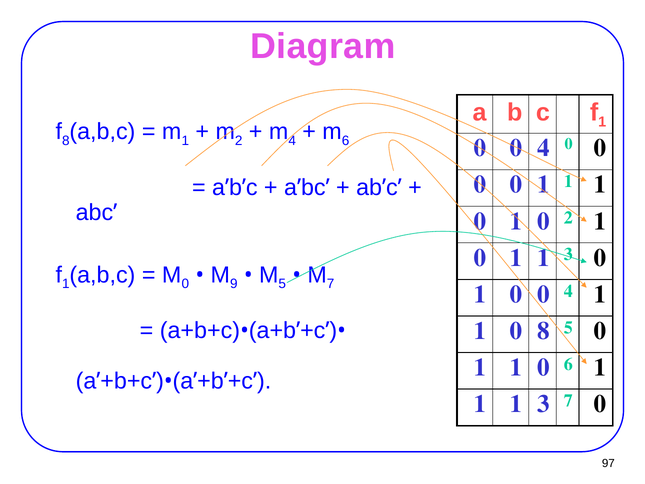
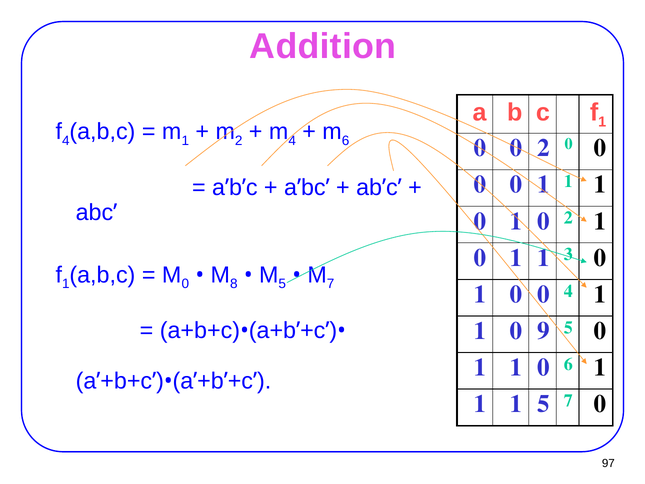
Diagram: Diagram -> Addition (323, 47)
8: 8 -> 4 (66, 141)
4: 4 -> 2 (544, 148)
9: 9 -> 8 (234, 284)
0 8: 8 -> 9 (544, 331)
3: 3 -> 5 (544, 404)
